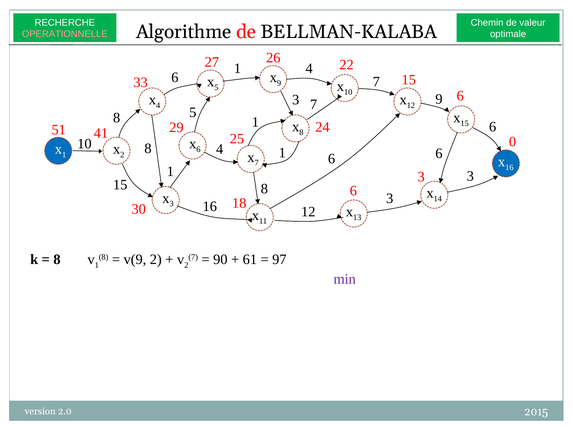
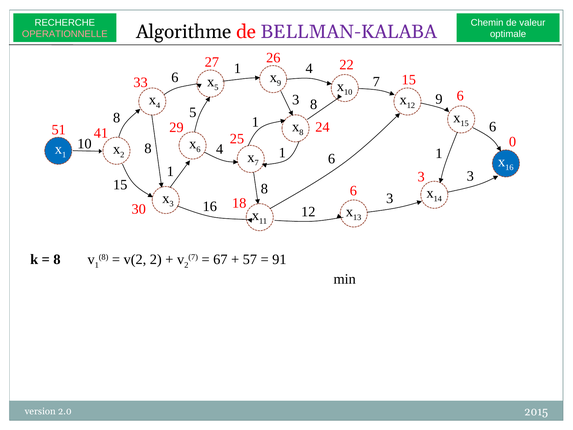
BELLMAN-KALABA colour: black -> purple (349, 32)
7: 7 -> 8 (314, 104)
6 6: 6 -> 1 (439, 153)
v(9: v(9 -> v(2 (135, 259)
90: 90 -> 67 (220, 259)
61: 61 -> 57 (250, 259)
97: 97 -> 91 (279, 259)
min colour: purple -> black (345, 279)
